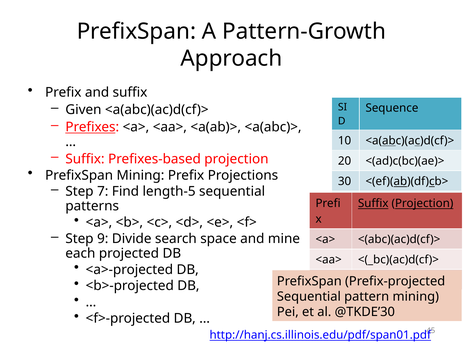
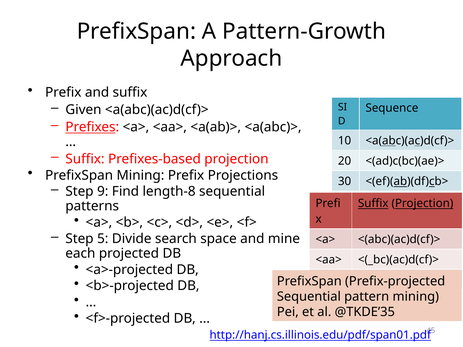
7: 7 -> 9 (103, 192)
length-5: length-5 -> length-8 (169, 192)
9: 9 -> 5 (103, 239)
@TKDE’30: @TKDE’30 -> @TKDE’35 (365, 312)
